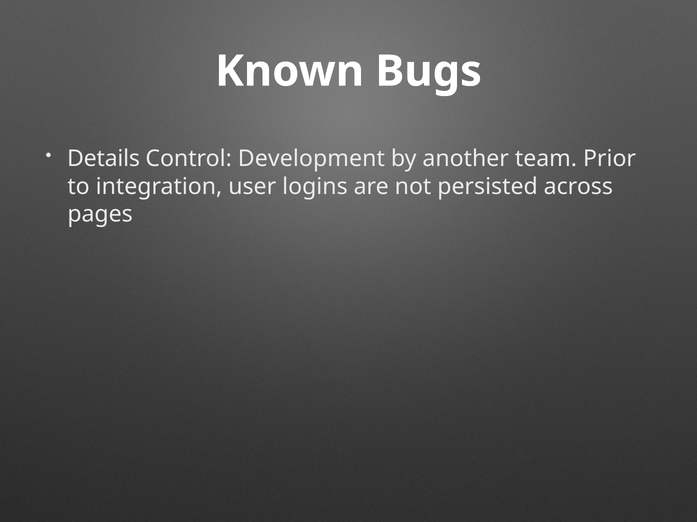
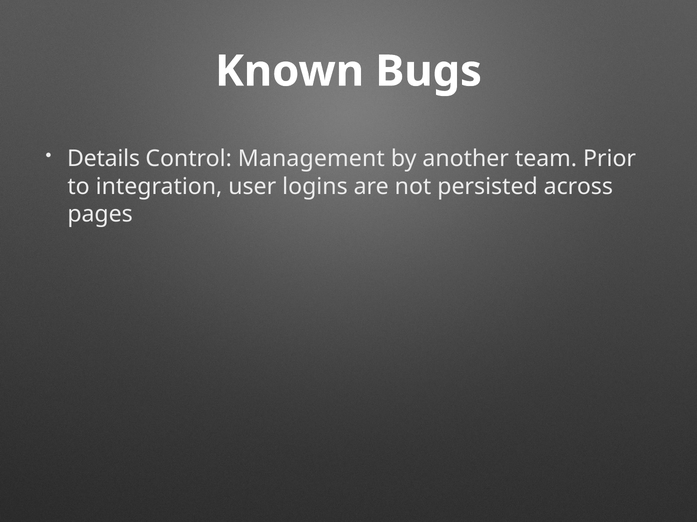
Development: Development -> Management (311, 159)
